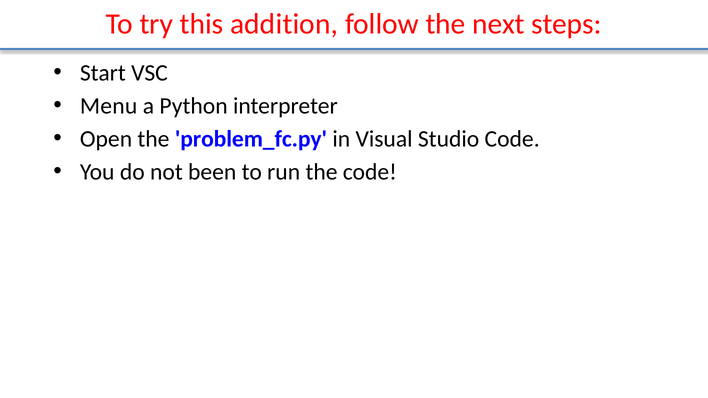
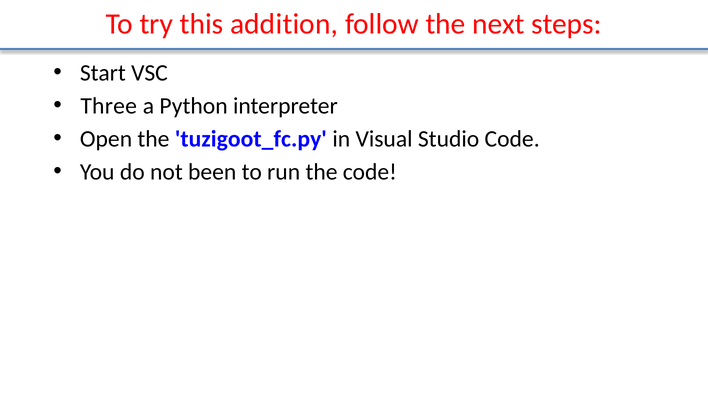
Menu: Menu -> Three (109, 106)
problem_fc.py: problem_fc.py -> tuzigoot_fc.py (251, 139)
